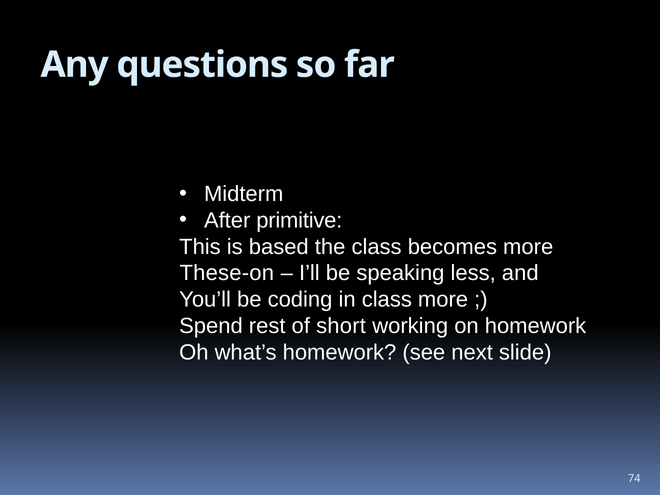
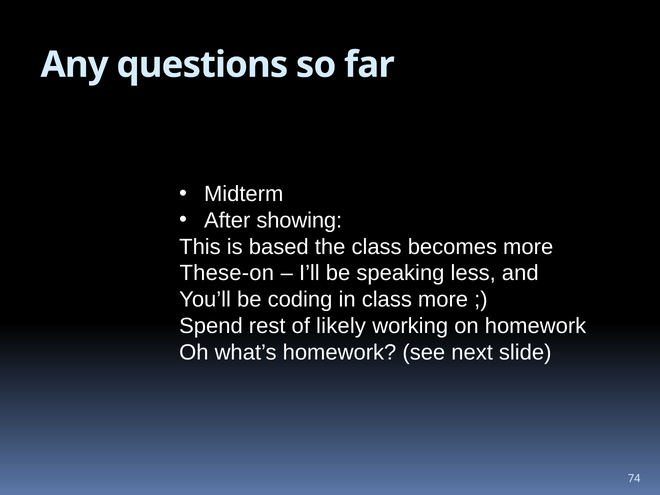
primitive: primitive -> showing (299, 220)
short: short -> likely (341, 326)
